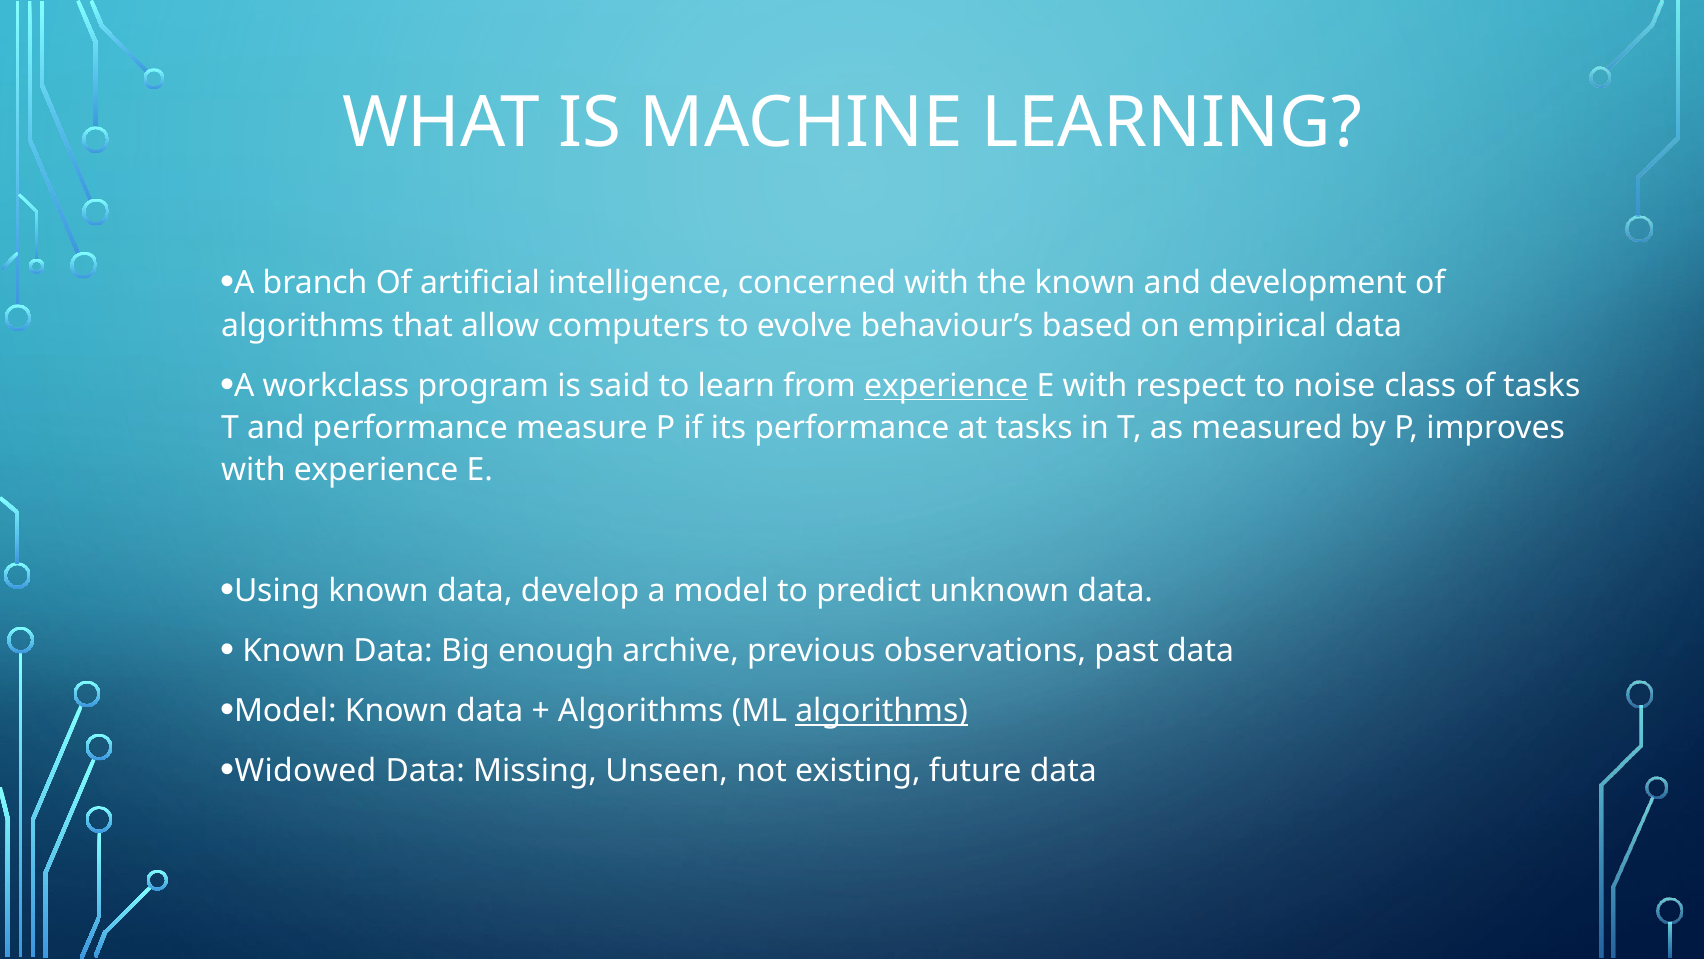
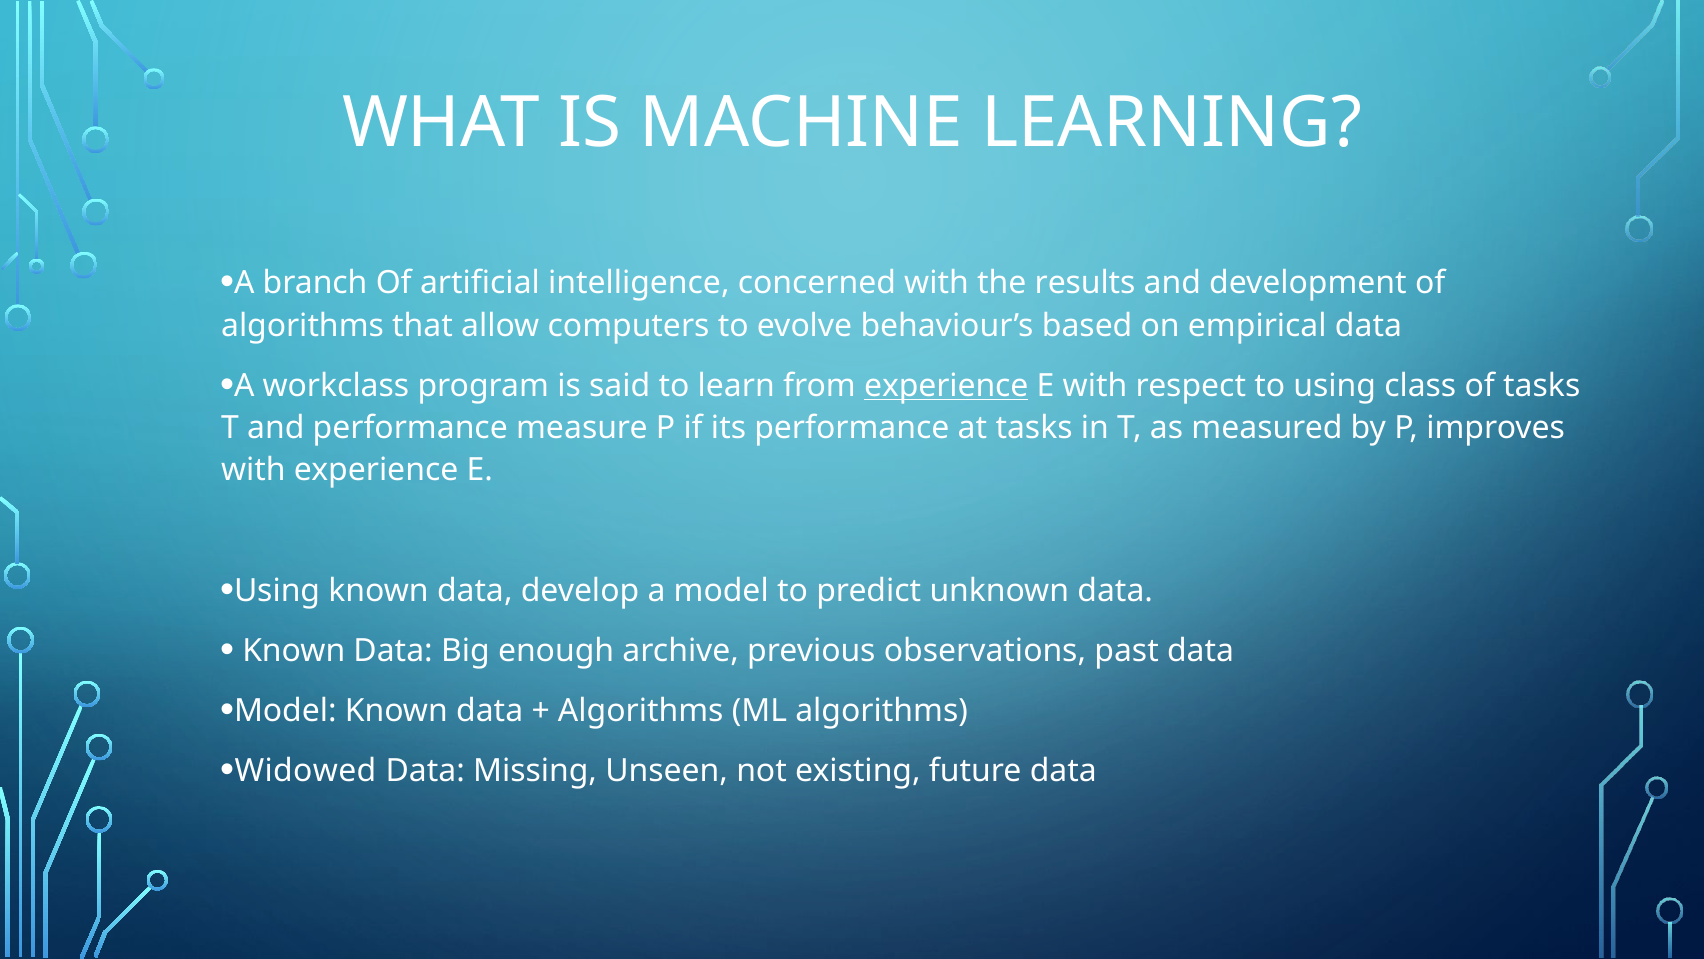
the known: known -> results (1085, 283)
to noise: noise -> using (1335, 386)
algorithms underline: present -> none (882, 711)
